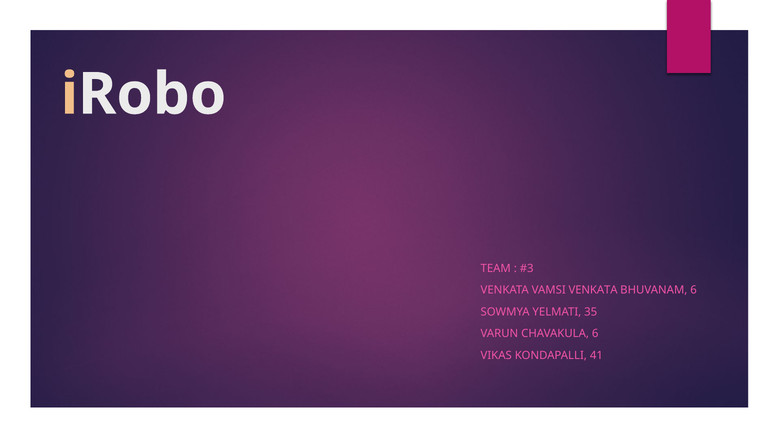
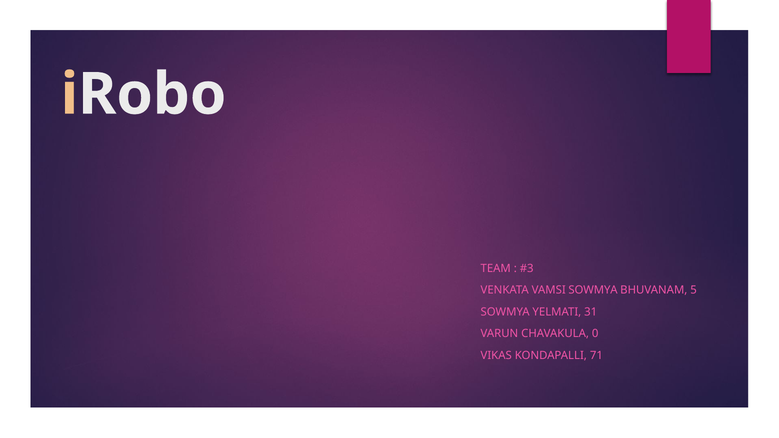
VAMSI VENKATA: VENKATA -> SOWMYA (593, 290)
BHUVANAM 6: 6 -> 5 (694, 290)
35: 35 -> 31 (591, 312)
CHAVAKULA 6: 6 -> 0 (595, 334)
41: 41 -> 71 (596, 356)
